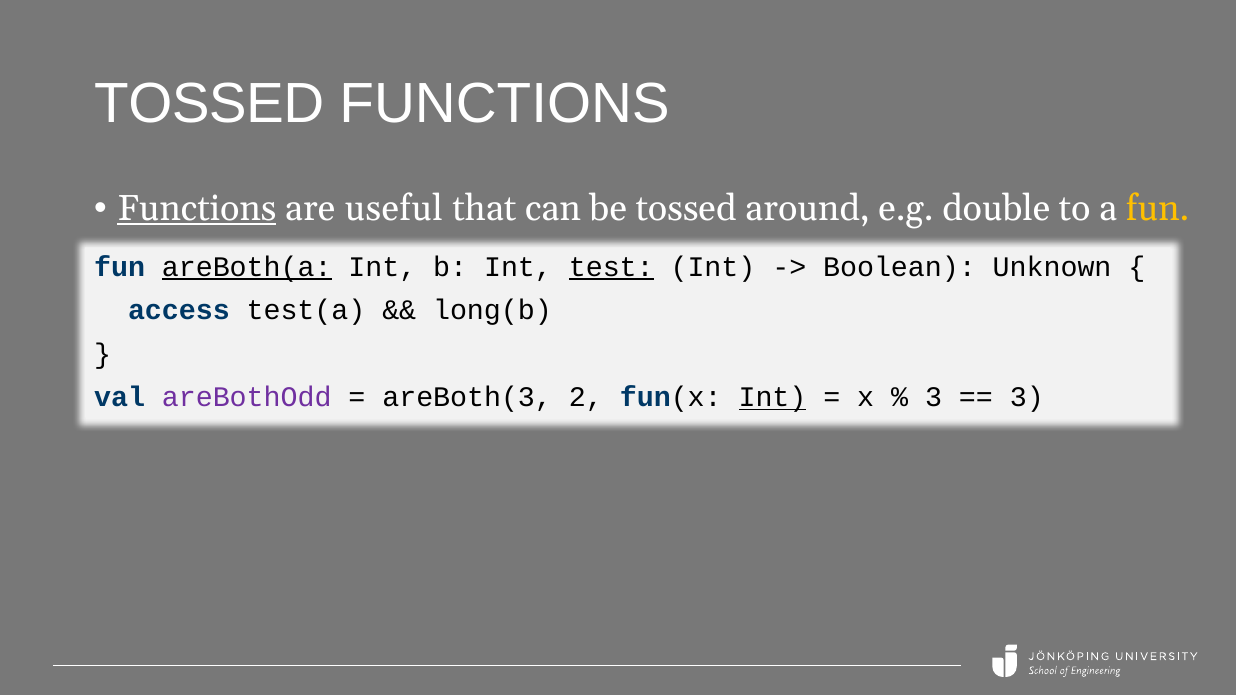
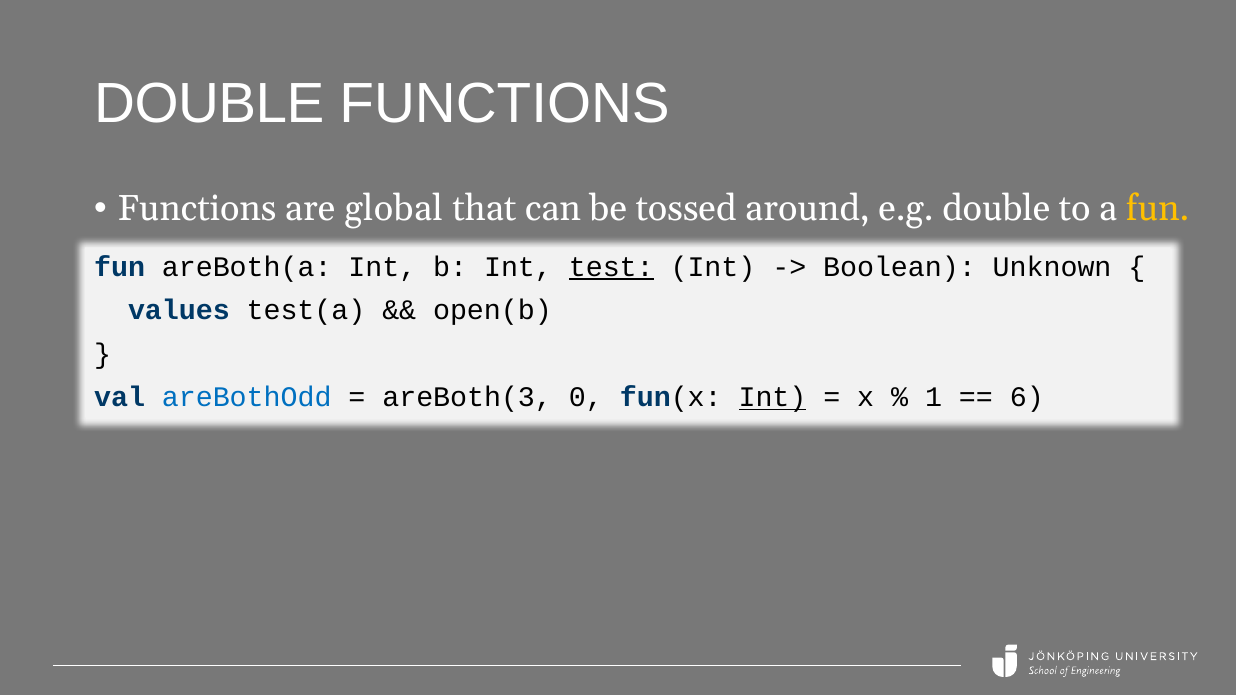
TOSSED: TOSSED -> DOUBLE (209, 104)
Functions underline: present -> none (197, 209)
useful: useful -> global (394, 209)
areBoth(a underline: present -> none (247, 267)
access: access -> values (179, 311)
long(b: long(b -> open(b (492, 311)
areBothOdd colour: purple -> blue (247, 398)
2: 2 -> 0 (586, 398)
3: 3 -> 1 (934, 398)
3: 3 -> 6 (1027, 398)
